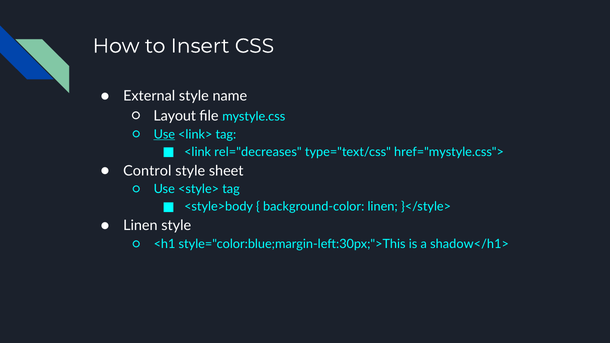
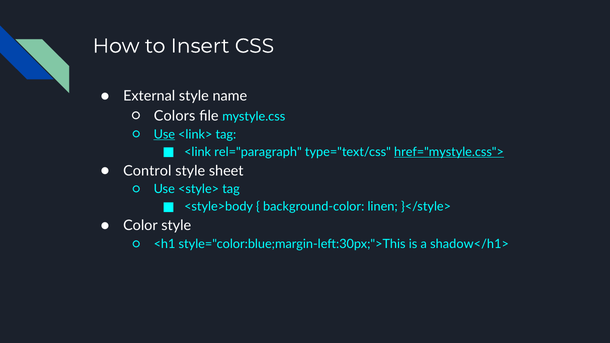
Layout: Layout -> Colors (175, 116)
rel="decreases: rel="decreases -> rel="paragraph (258, 152)
href="mystyle.css"> underline: none -> present (449, 152)
Linen: Linen -> Color (140, 226)
